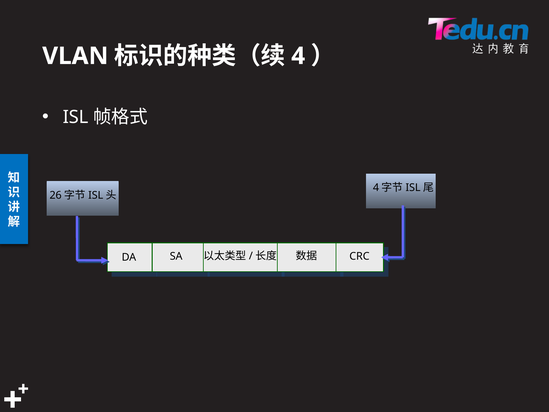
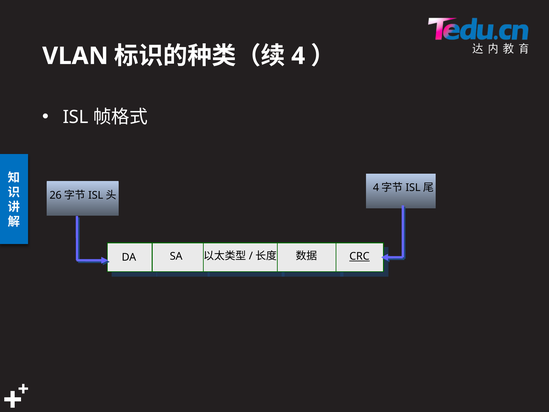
CRC underline: none -> present (359, 256)
